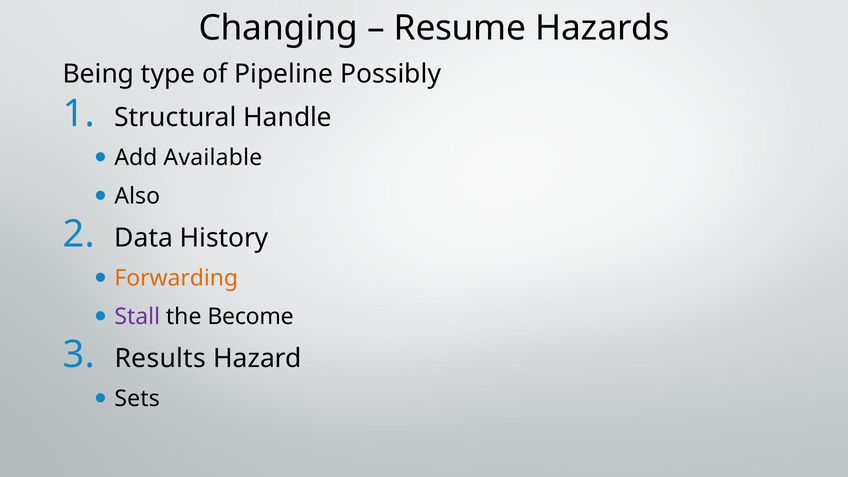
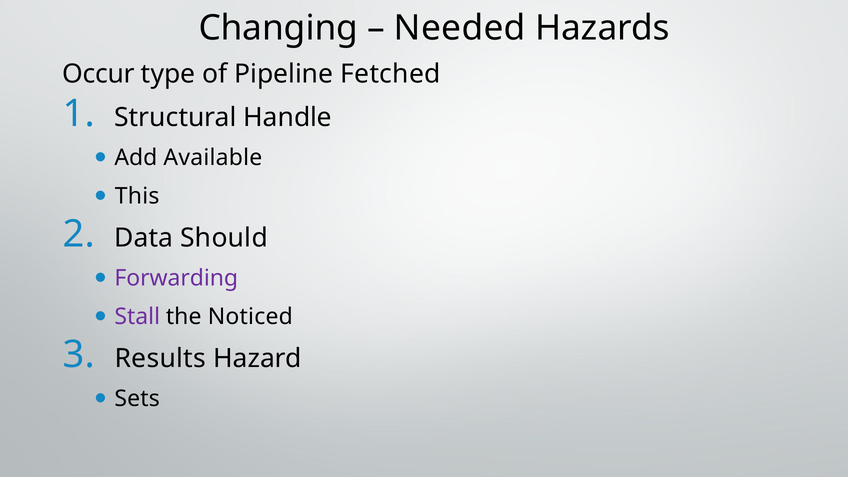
Resume: Resume -> Needed (460, 28)
Being: Being -> Occur (99, 74)
Possibly: Possibly -> Fetched (390, 74)
Also: Also -> This (137, 196)
History: History -> Should (224, 238)
Forwarding colour: orange -> purple (176, 278)
Become: Become -> Noticed (250, 317)
